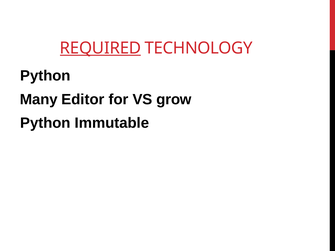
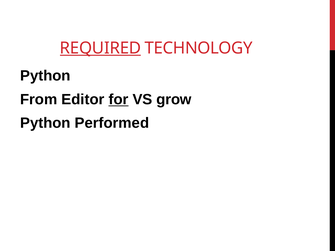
Many: Many -> From (39, 100)
for underline: none -> present (119, 100)
Immutable: Immutable -> Performed (112, 123)
